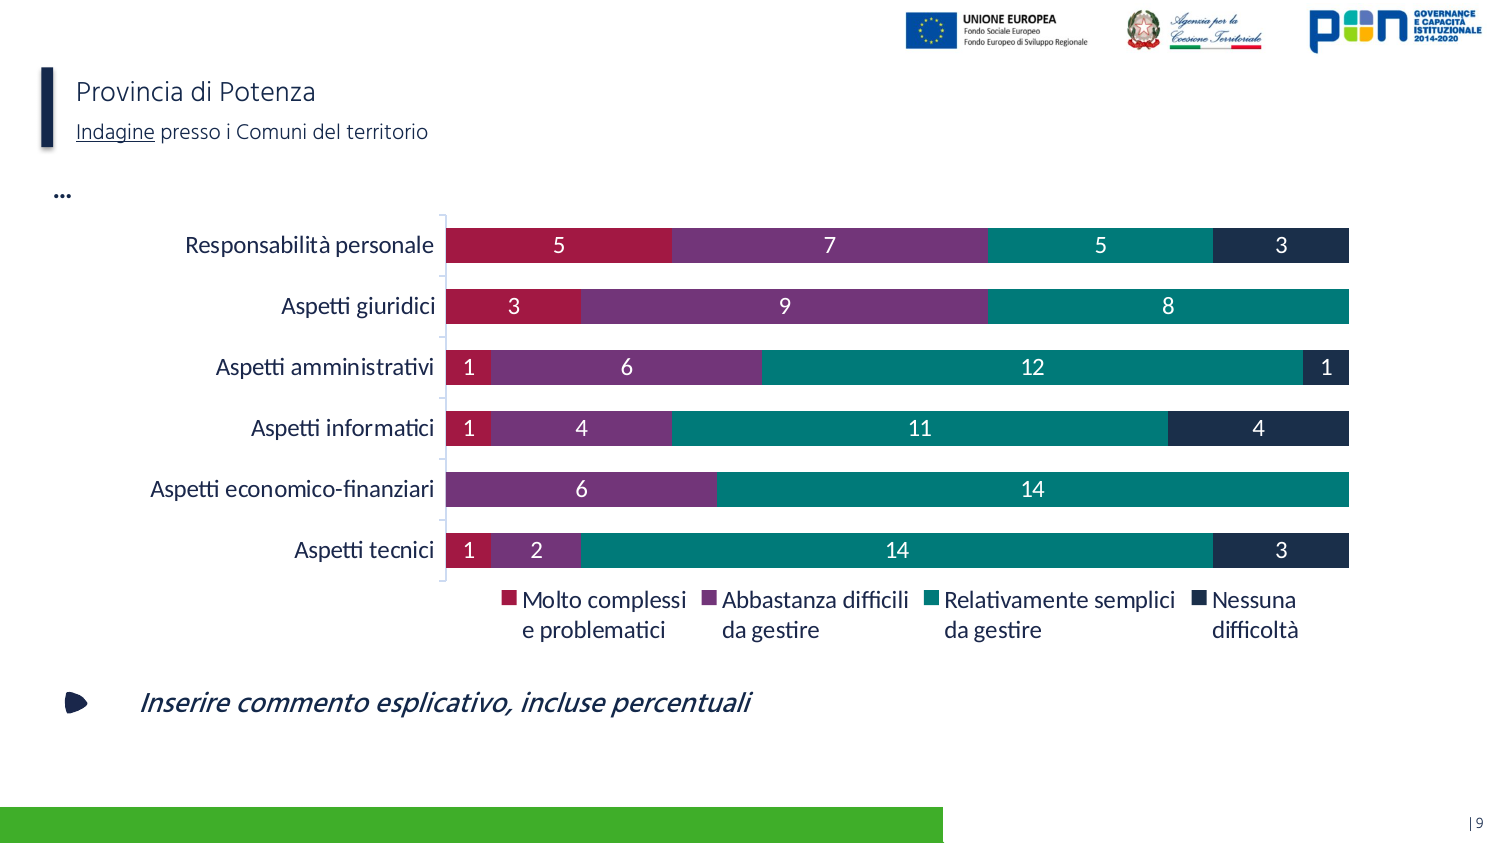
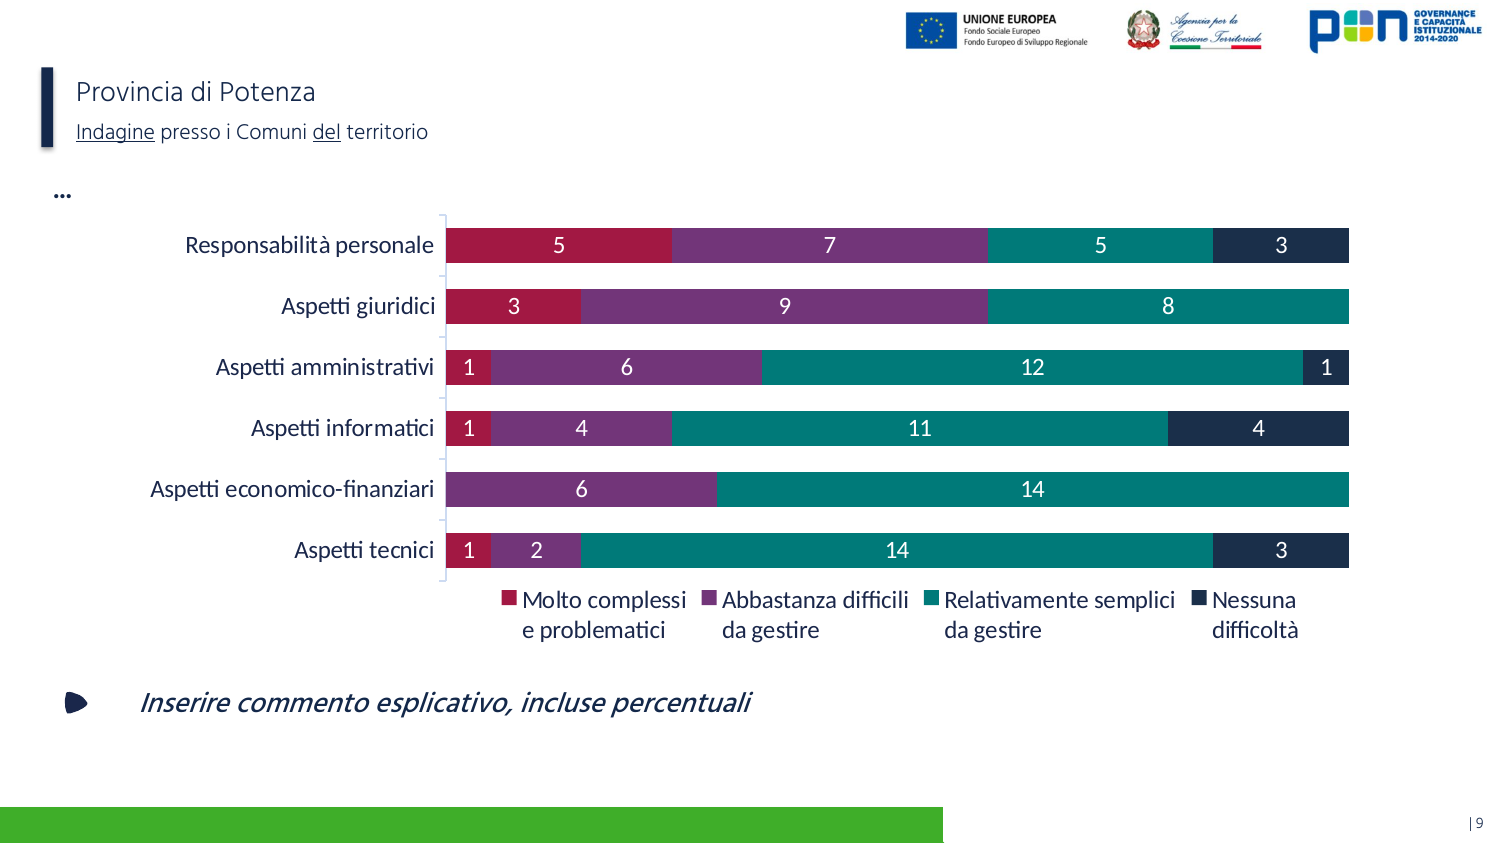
del underline: none -> present (327, 132)
